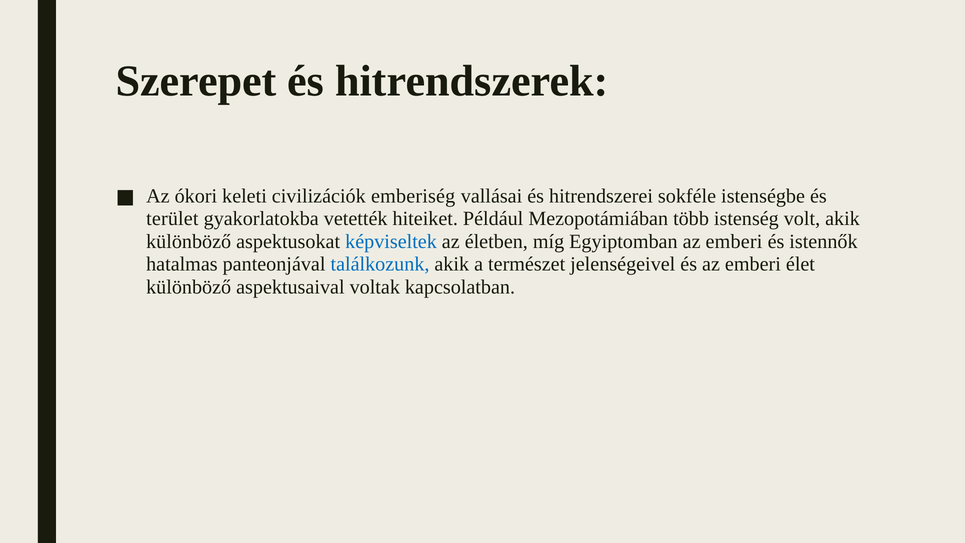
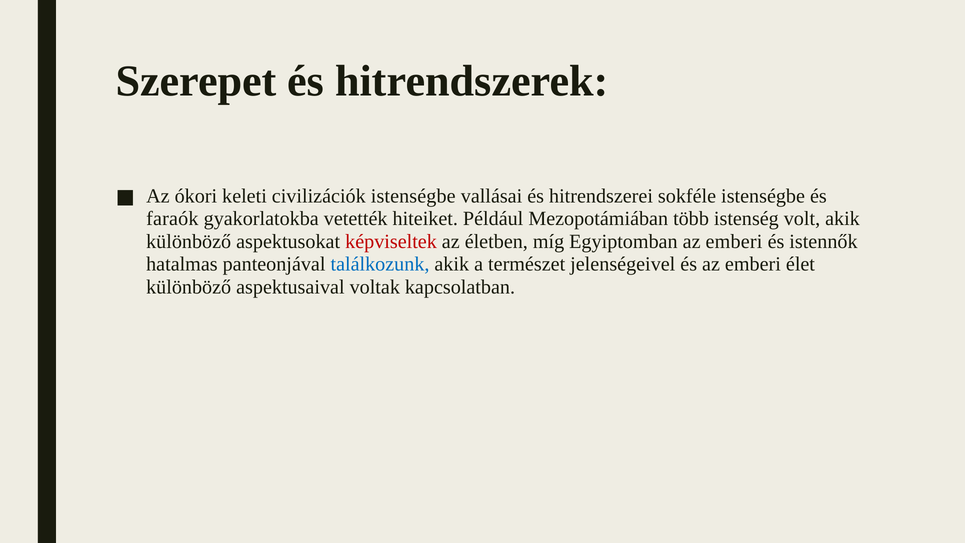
civilizációk emberiség: emberiség -> istenségbe (413, 196)
terület: terület -> faraók (172, 219)
képviseltek colour: blue -> red (391, 241)
